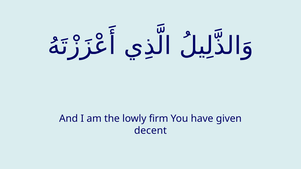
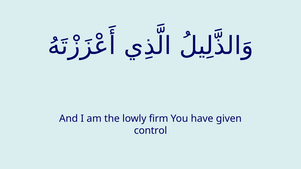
decent: decent -> control (151, 131)
